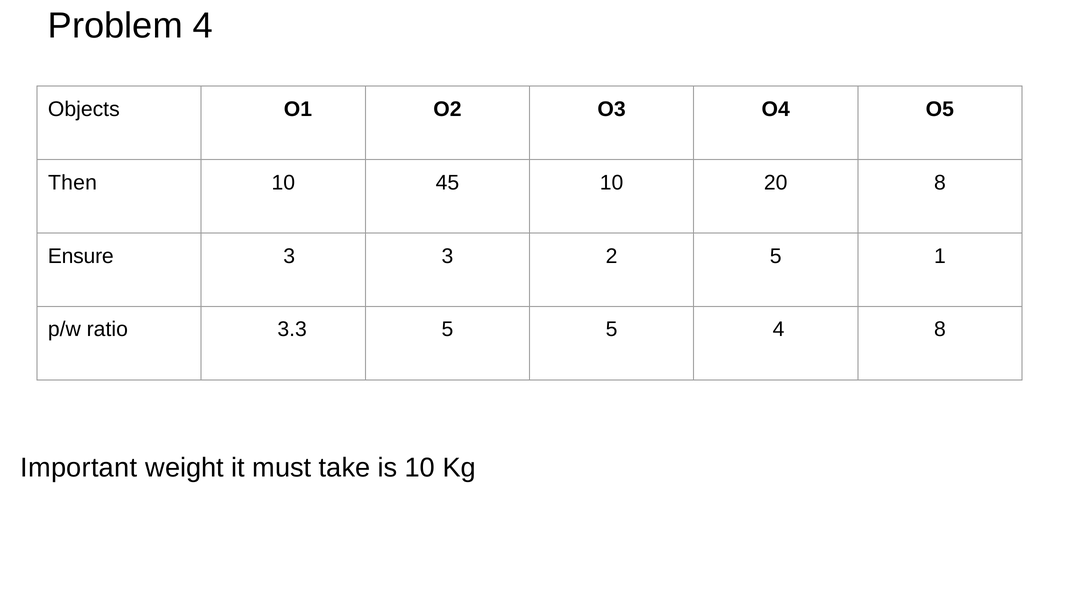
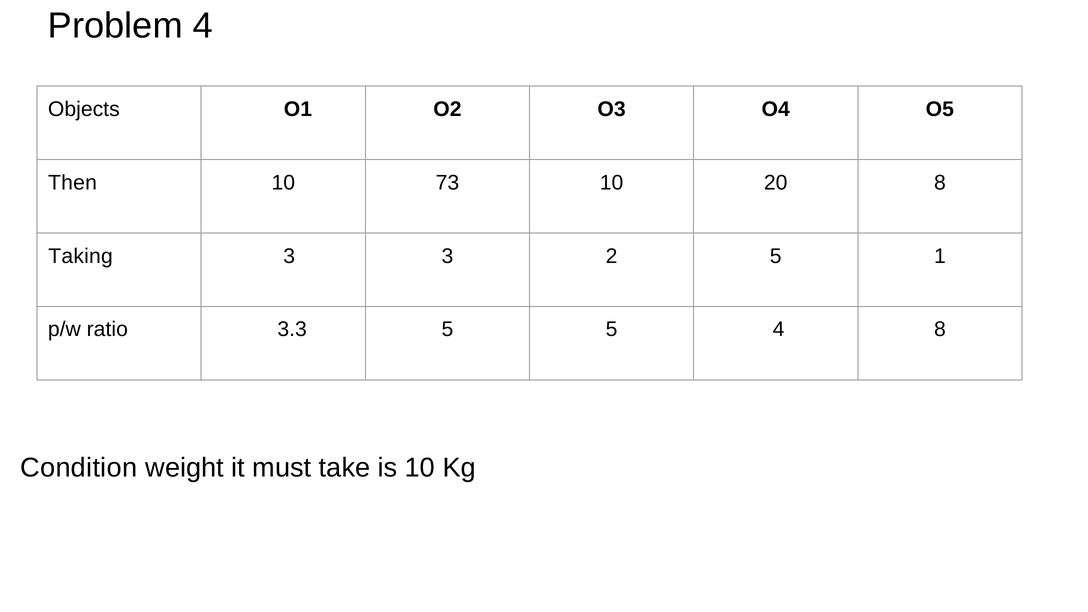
45: 45 -> 73 (447, 183)
Ensure: Ensure -> Taking (81, 256)
Important: Important -> Condition (79, 468)
